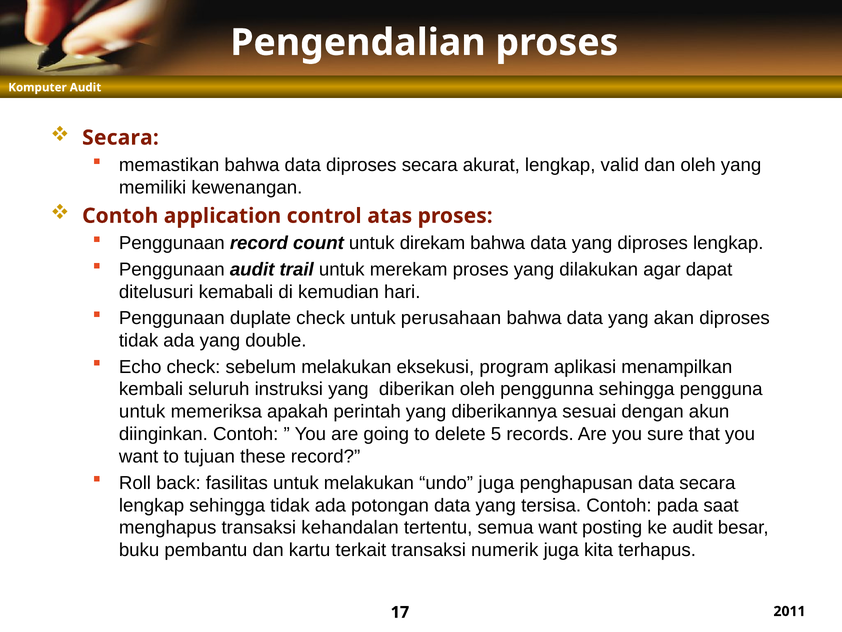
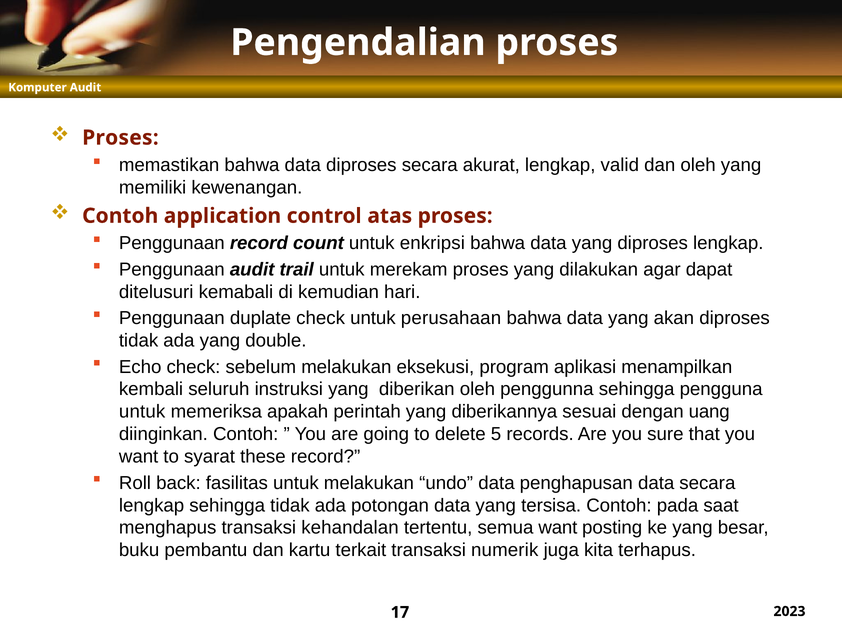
Secara: Secara -> Proses (120, 138)
direkam: direkam -> enkripsi (432, 243)
akun: akun -> uang (709, 411)
tujuan: tujuan -> syarat (210, 456)
undo juga: juga -> data (496, 483)
ke audit: audit -> yang (692, 527)
2011: 2011 -> 2023 (790, 611)
